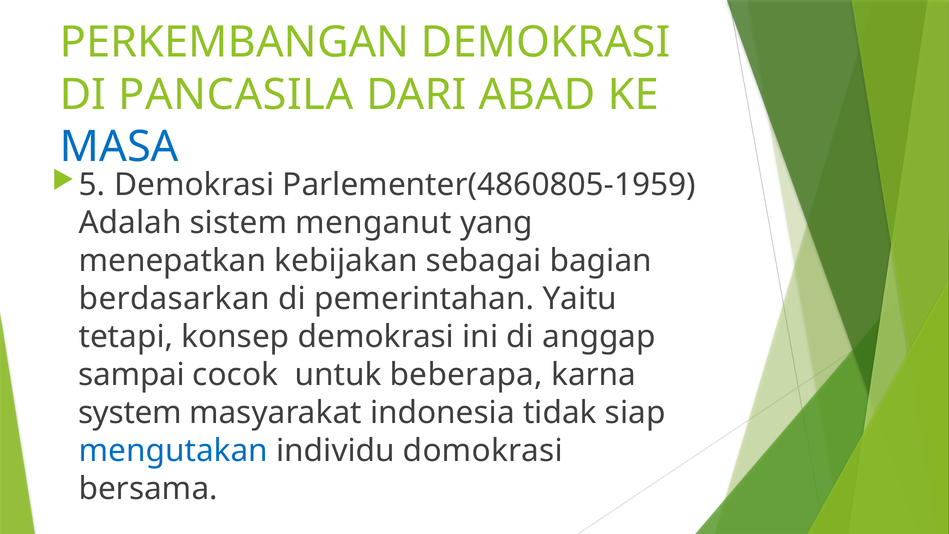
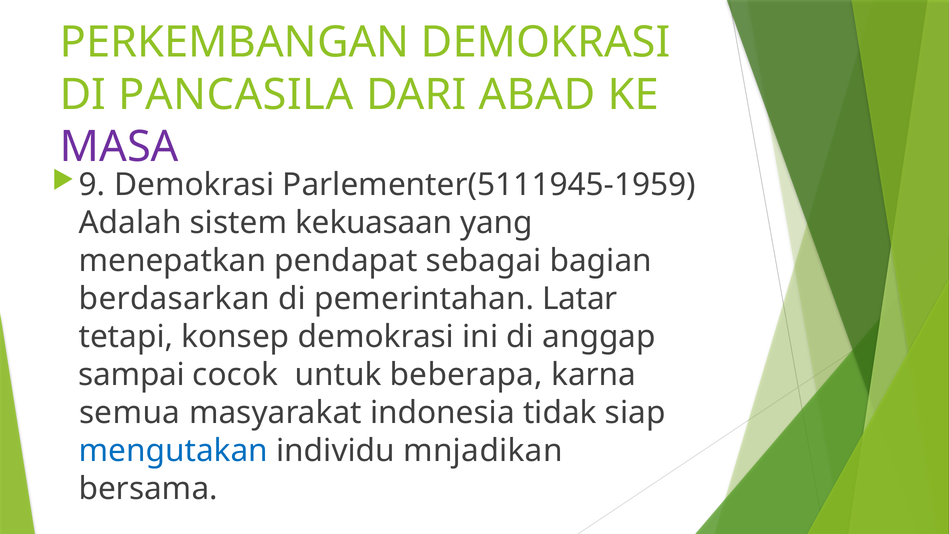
MASA colour: blue -> purple (119, 147)
5: 5 -> 9 (92, 185)
Parlementer(4860805-1959: Parlementer(4860805-1959 -> Parlementer(5111945-1959 (489, 185)
menganut: menganut -> kekuasaan (374, 223)
kebijakan: kebijakan -> pendapat (346, 261)
Yaitu: Yaitu -> Latar (580, 299)
system: system -> semua (130, 413)
domokrasi: domokrasi -> mnjadikan (483, 451)
